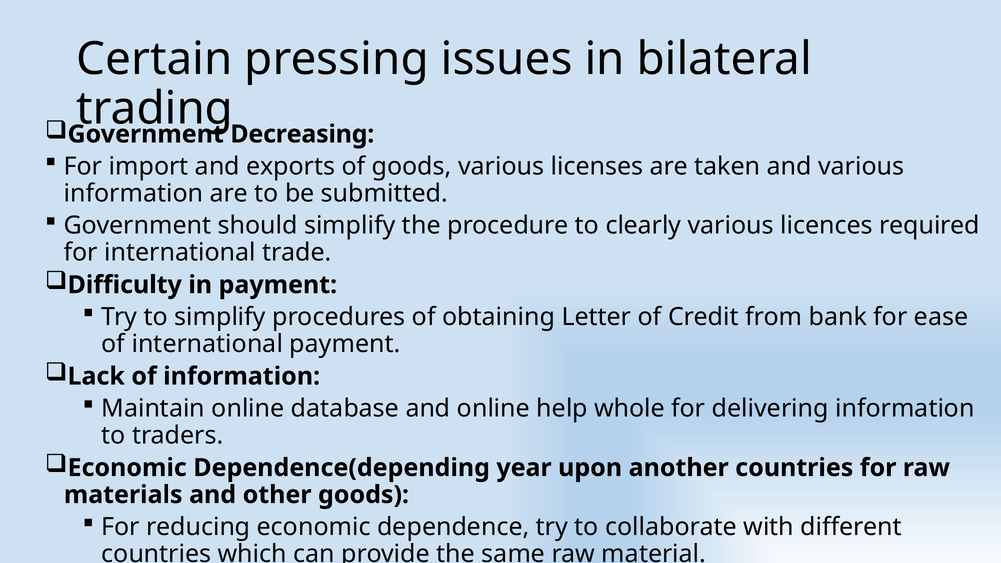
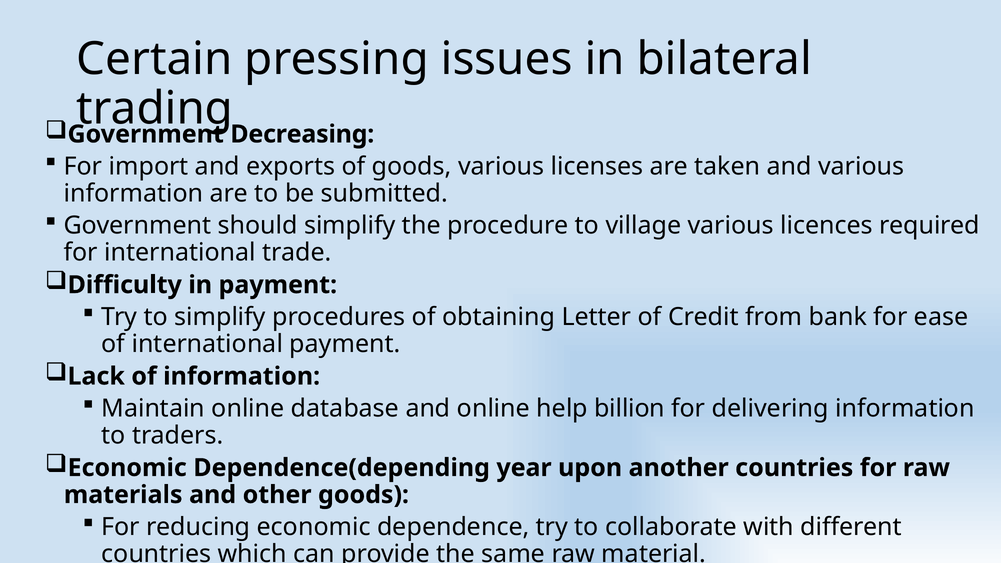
clearly: clearly -> village (643, 226)
whole: whole -> billion (630, 409)
